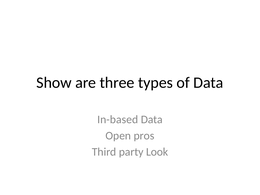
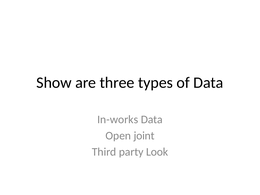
In-based: In-based -> In-works (118, 120)
pros: pros -> joint (144, 136)
